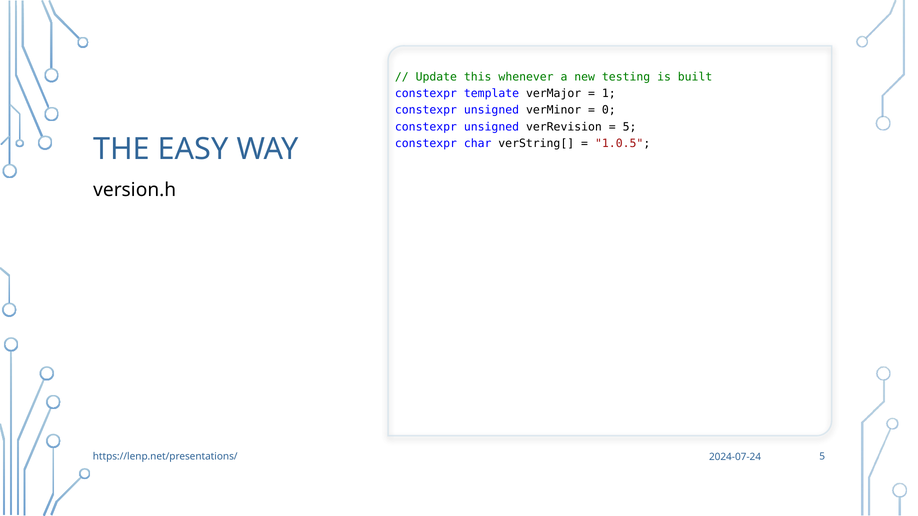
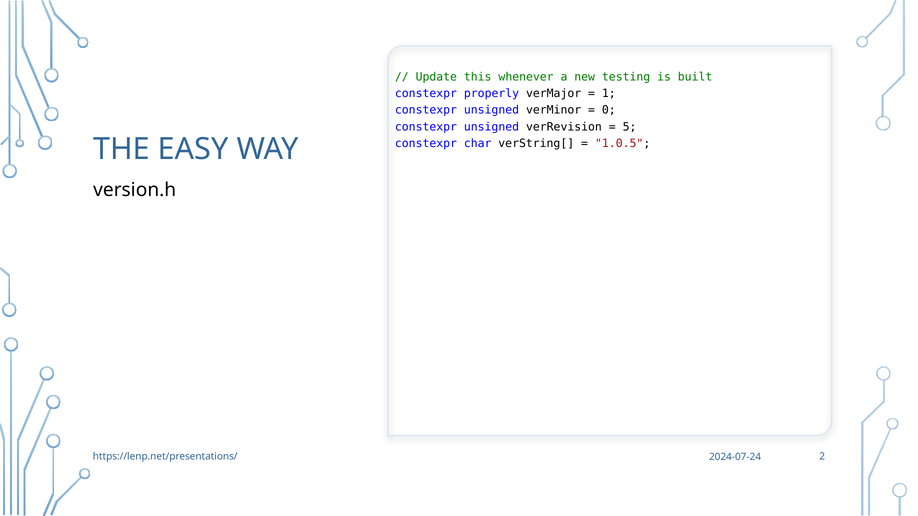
template: template -> properly (492, 94)
https://lenp.net/presentations/ 5: 5 -> 2 (822, 457)
